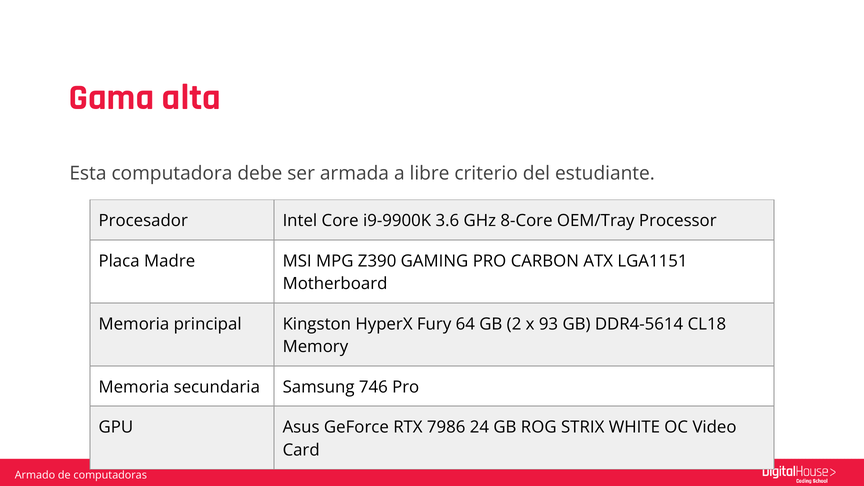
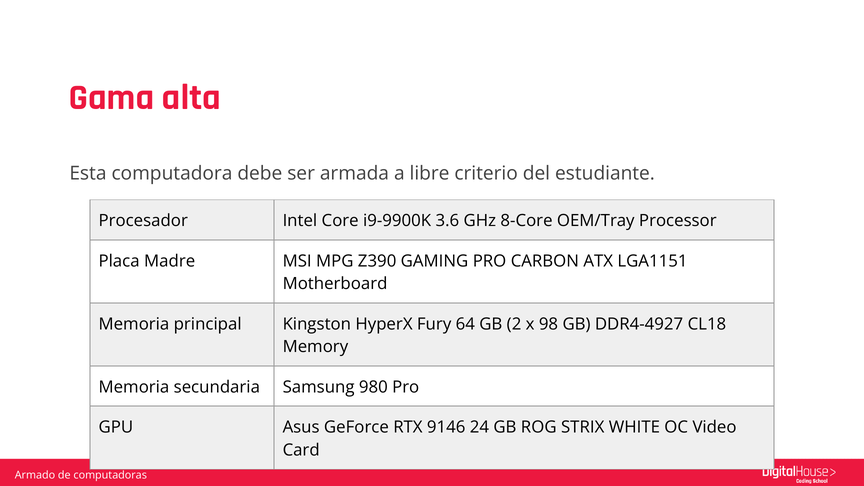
93: 93 -> 98 (548, 324)
DDR4-5614: DDR4-5614 -> DDR4-4927 (639, 324)
746: 746 -> 980 (373, 387)
7986: 7986 -> 9146 (446, 427)
